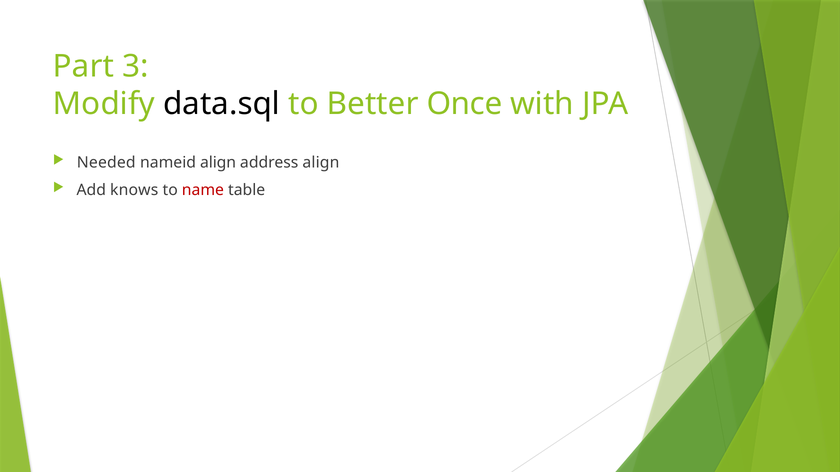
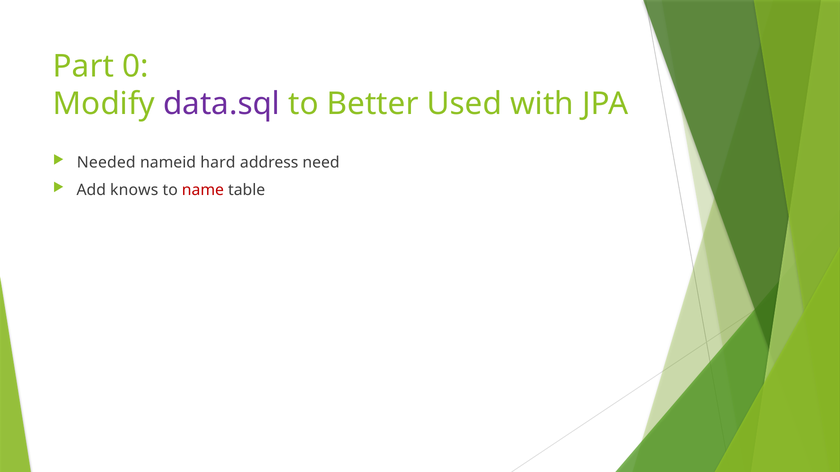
3: 3 -> 0 (135, 66)
data.sql colour: black -> purple (222, 104)
Once: Once -> Used (464, 104)
nameid align: align -> hard (218, 163)
address align: align -> need (321, 163)
